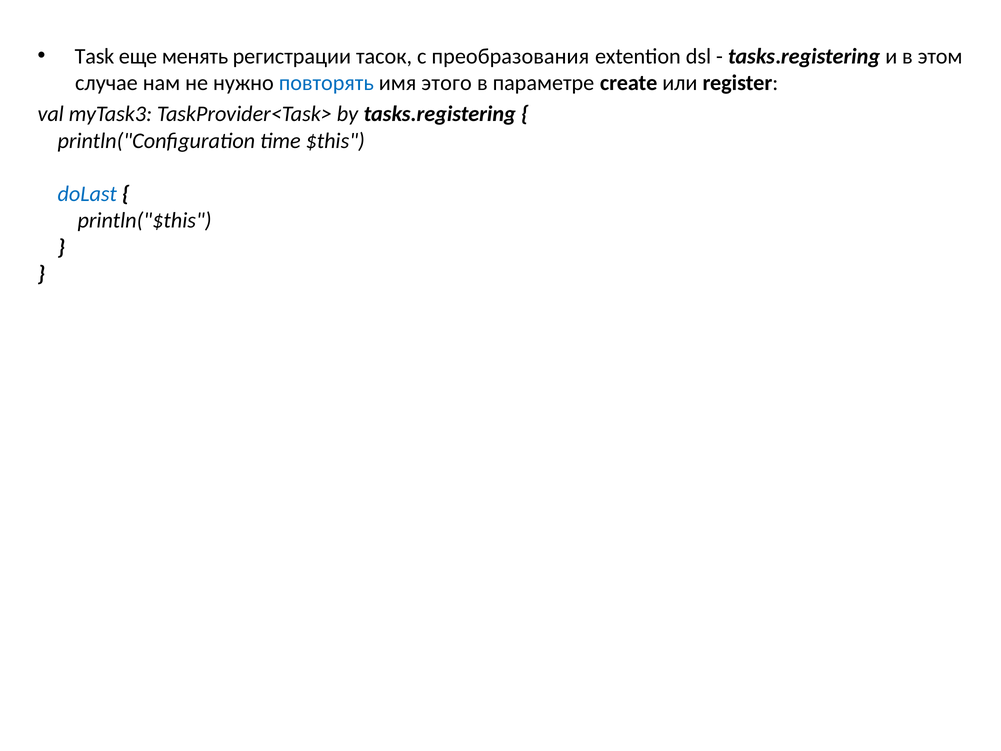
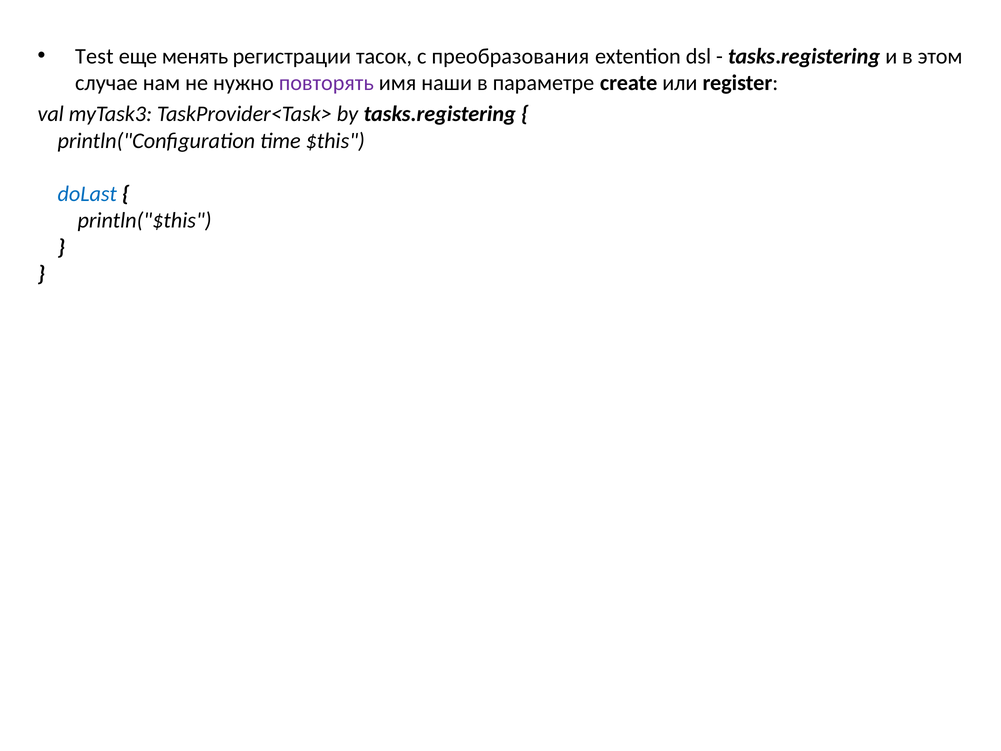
Task: Task -> Test (94, 56)
повторять colour: blue -> purple (326, 83)
этого: этого -> наши (447, 83)
